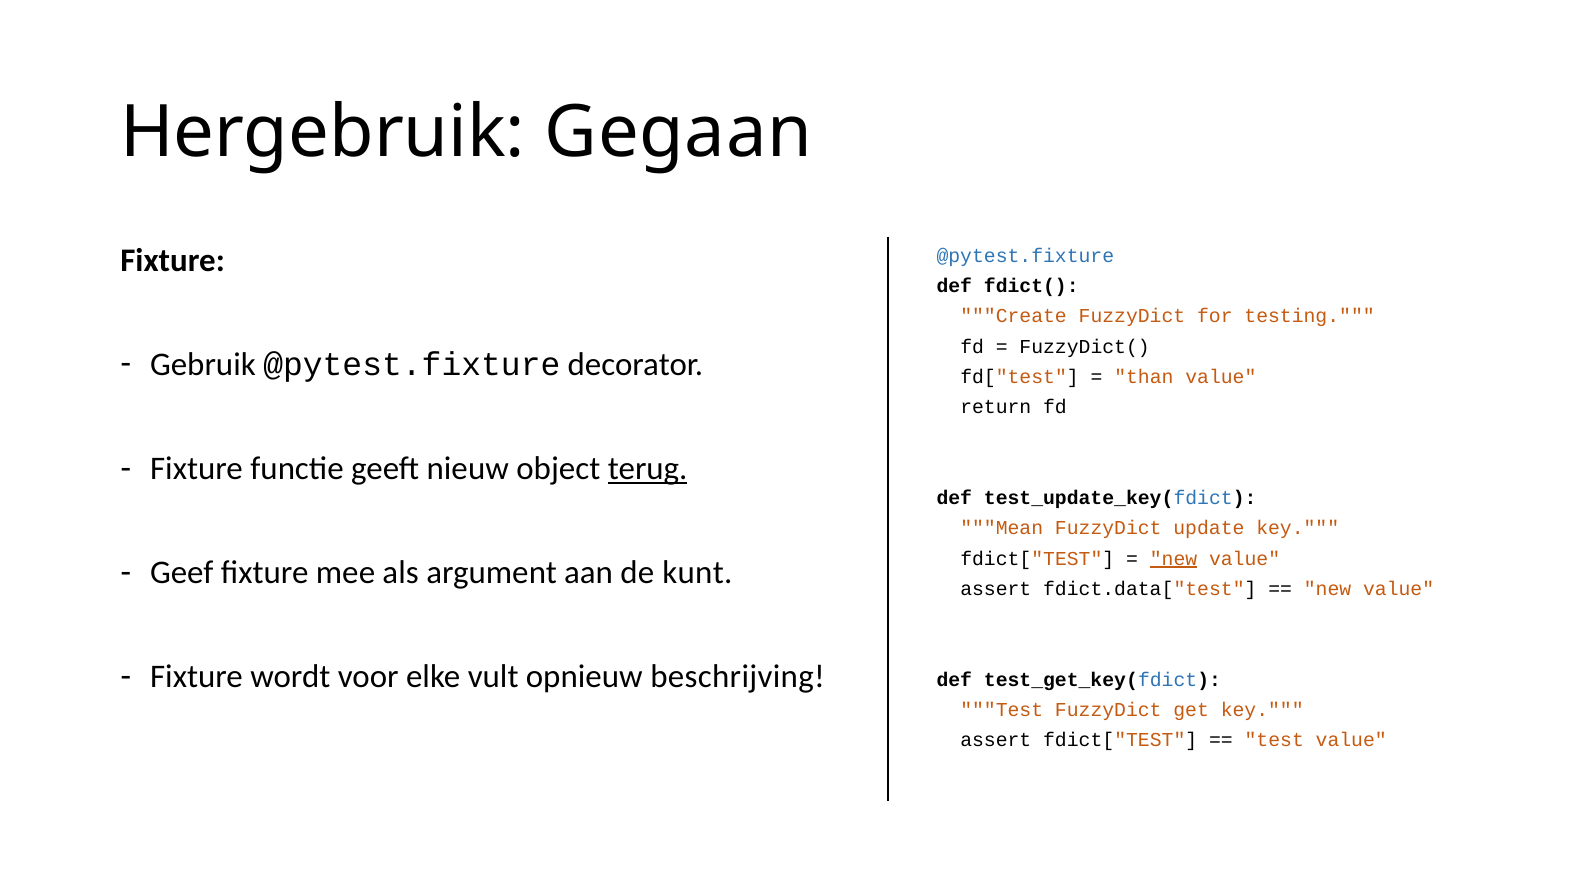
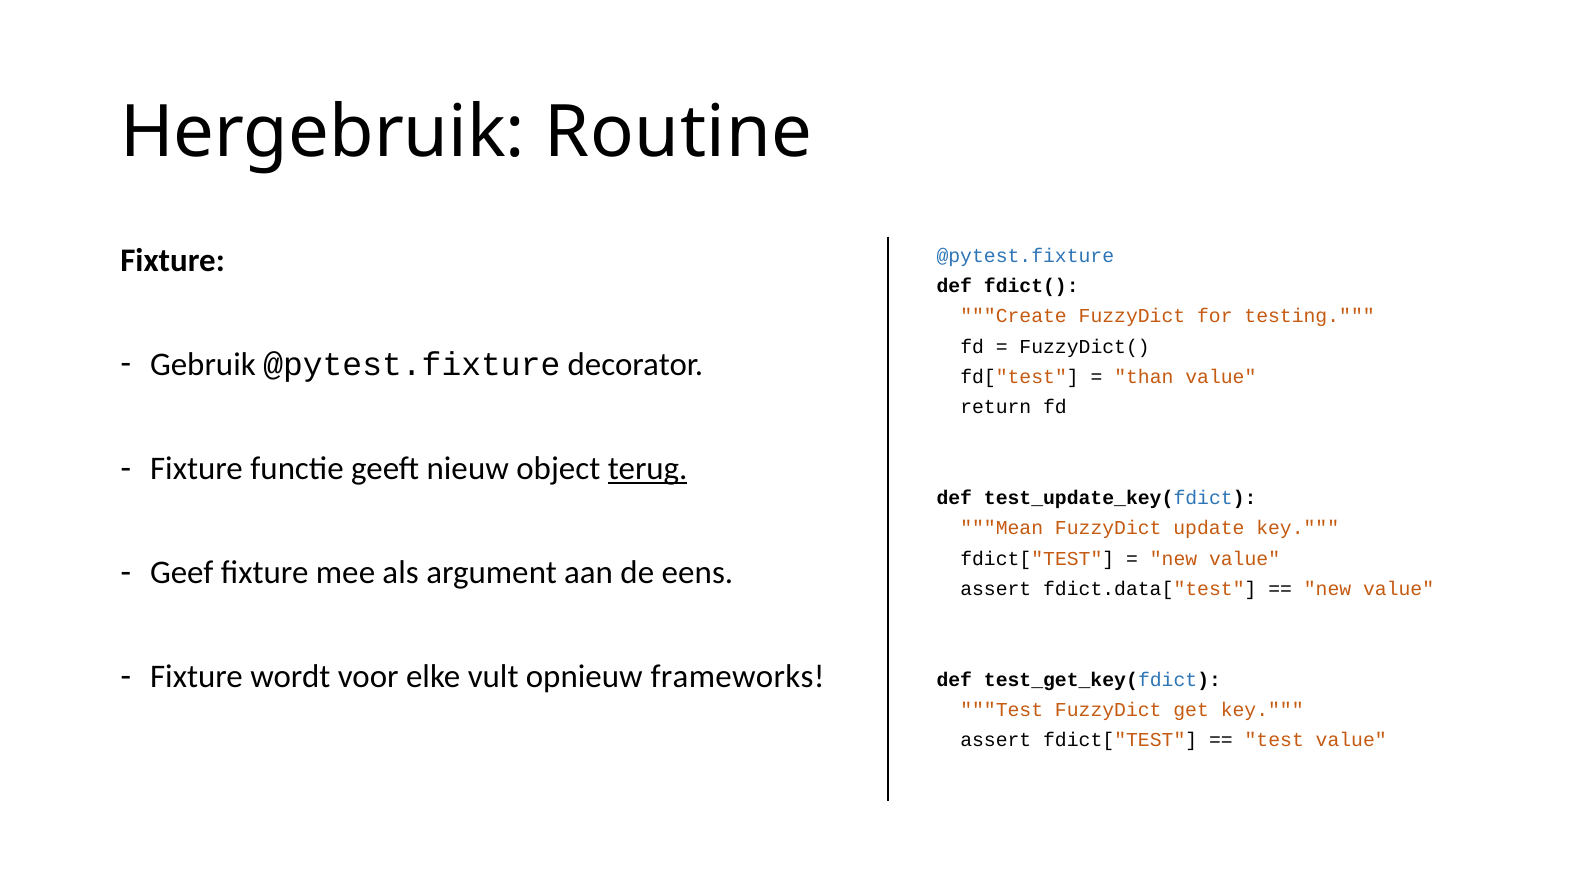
Gegaan: Gegaan -> Routine (678, 133)
new underline: present -> none (1174, 558)
kunt: kunt -> eens (697, 573)
beschrijving: beschrijving -> frameworks (738, 677)
